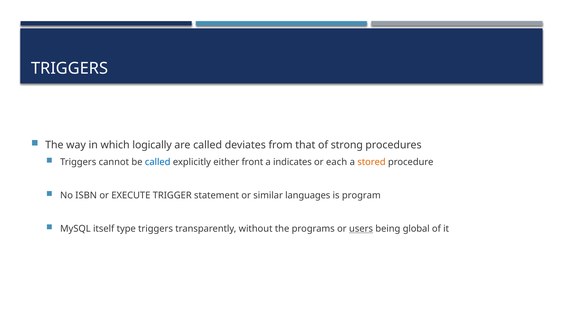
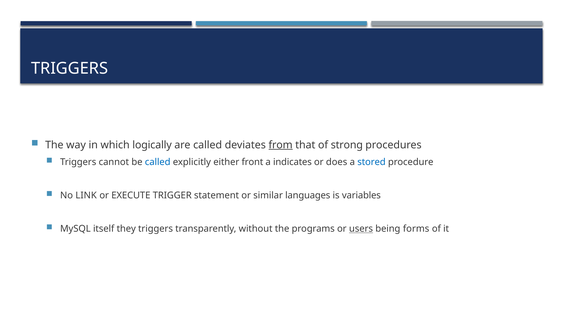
from underline: none -> present (281, 145)
each: each -> does (337, 162)
stored colour: orange -> blue (371, 162)
ISBN: ISBN -> LINK (86, 195)
program: program -> variables (361, 195)
type: type -> they (126, 229)
global: global -> forms (416, 229)
